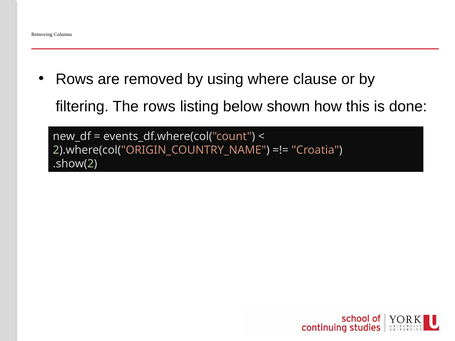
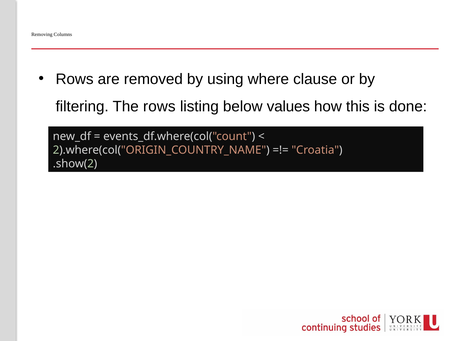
shown: shown -> values (288, 106)
